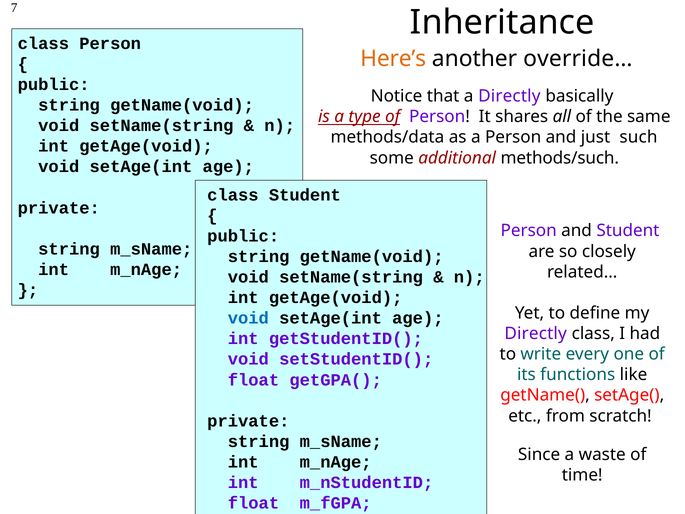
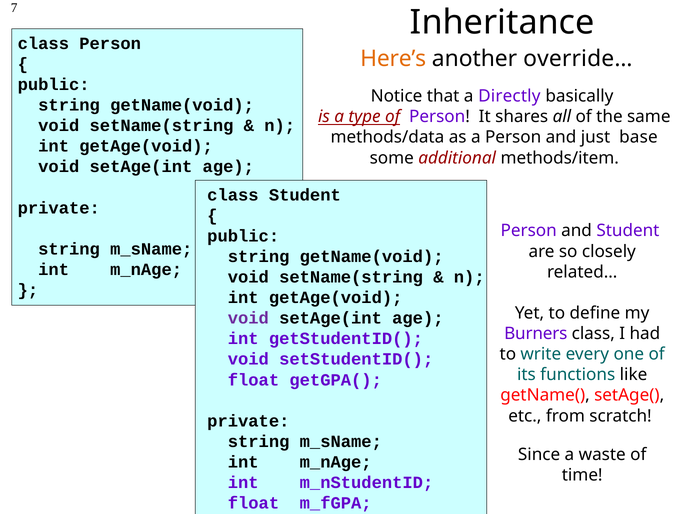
such: such -> base (638, 137)
methods/such: methods/such -> methods/item (560, 158)
void colour: blue -> purple (248, 318)
Directly: Directly -> Burners (536, 333)
